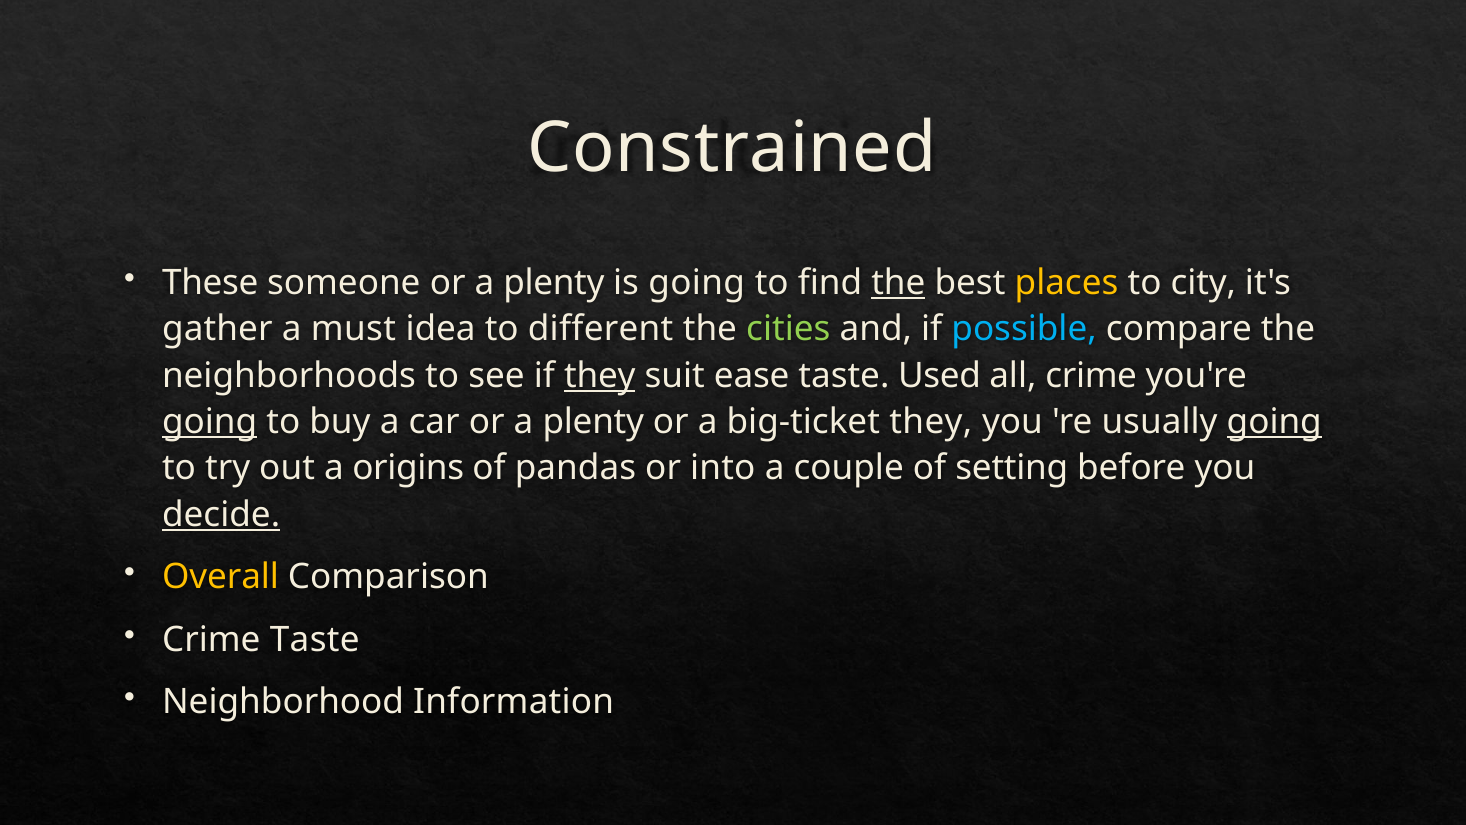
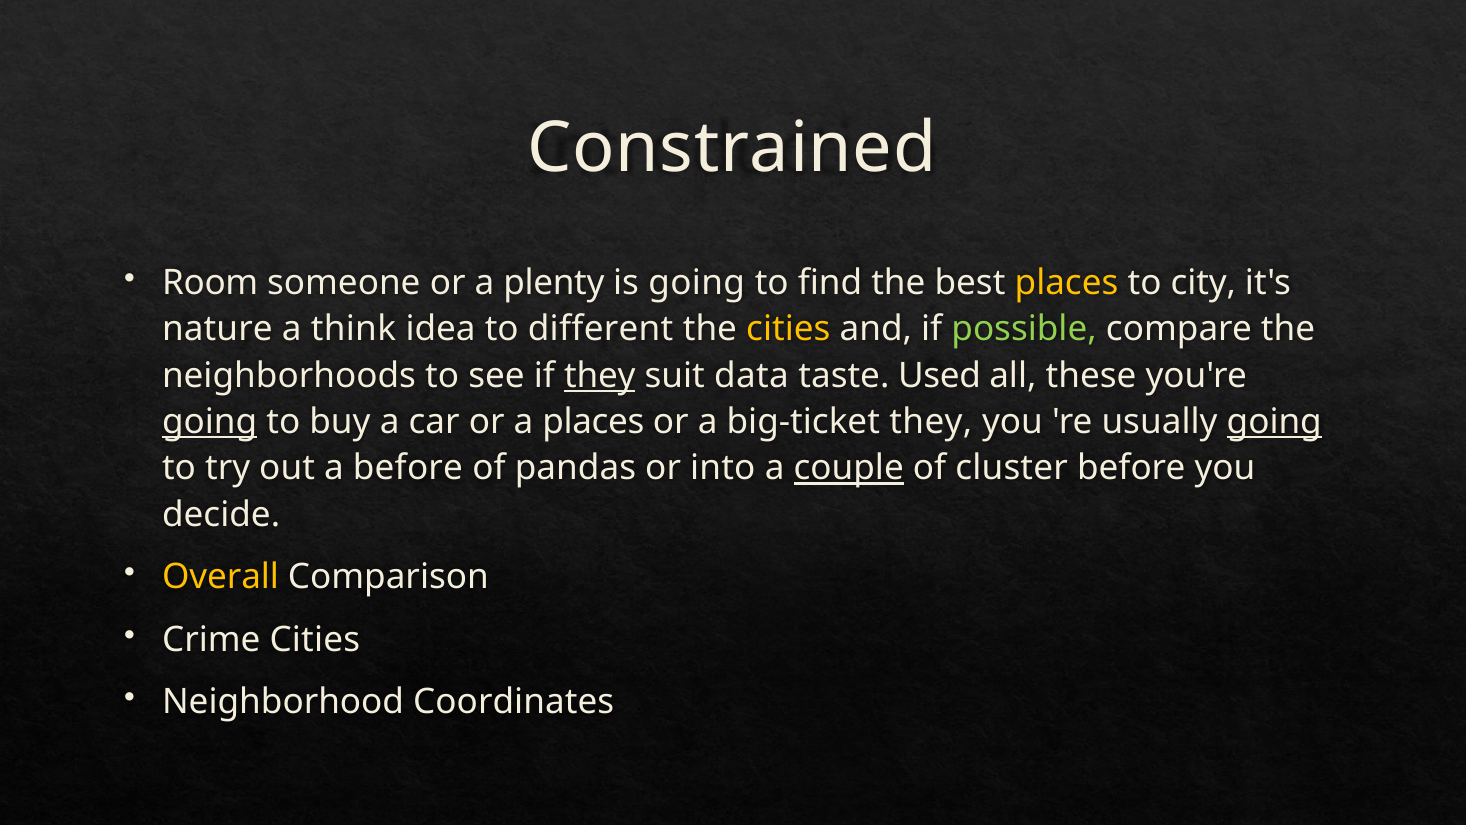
These: These -> Room (210, 283)
the underline: present -> none (898, 283)
gather: gather -> nature (217, 329)
must: must -> think (353, 329)
cities colour: light green -> yellow (788, 329)
possible colour: light blue -> light green (1024, 329)
ease: ease -> data (751, 376)
all crime: crime -> these (1091, 376)
car or a plenty: plenty -> places (593, 422)
a origins: origins -> before (408, 468)
couple underline: none -> present (849, 468)
setting: setting -> cluster (1012, 468)
decide underline: present -> none (221, 514)
Crime Taste: Taste -> Cities (315, 639)
Information: Information -> Coordinates (514, 702)
